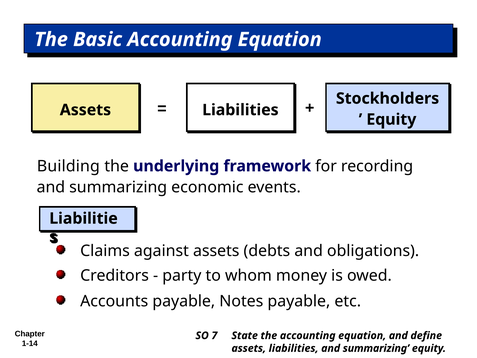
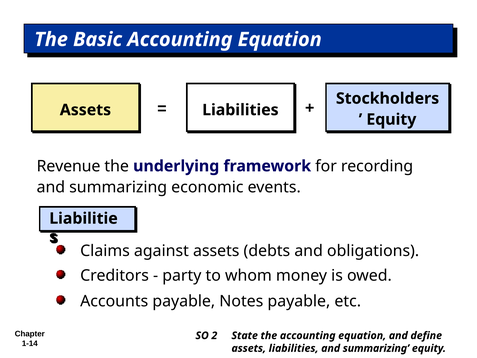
Building: Building -> Revenue (68, 166)
7: 7 -> 2 (214, 335)
